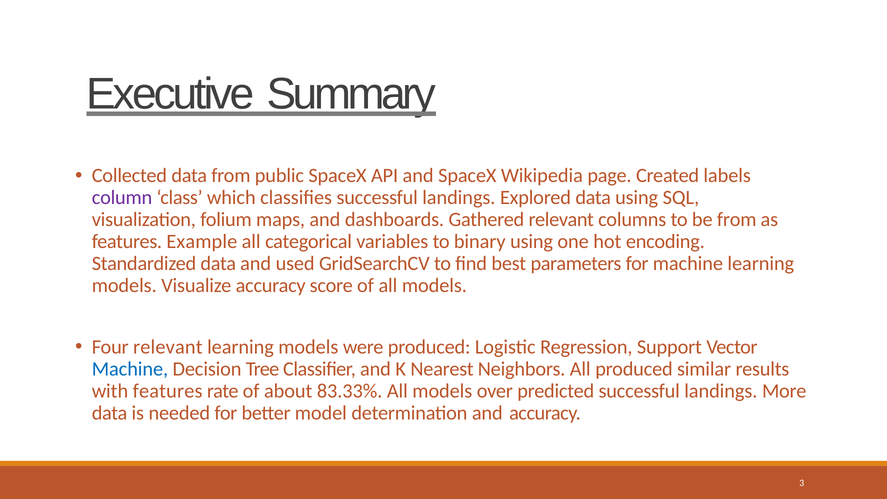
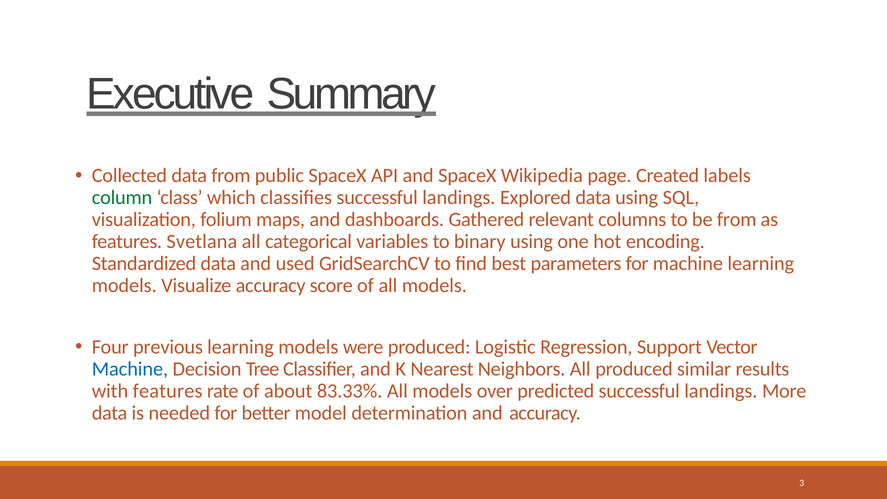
column colour: purple -> green (122, 198)
Example: Example -> Svetlana (202, 242)
Four relevant: relevant -> previous (168, 347)
